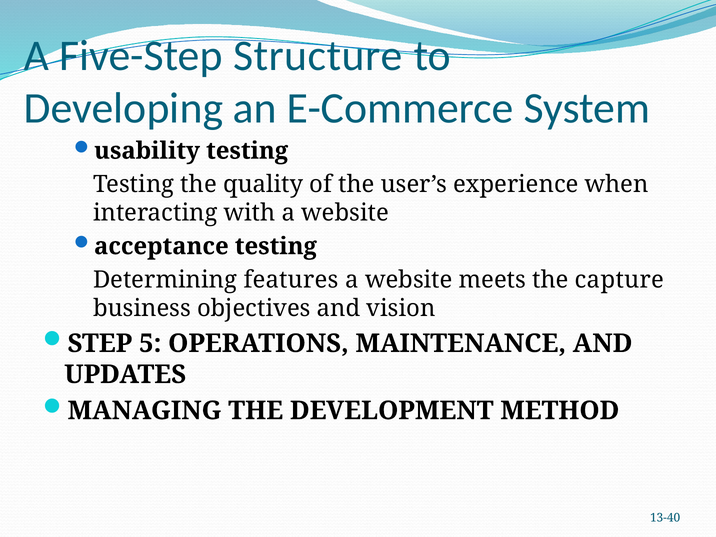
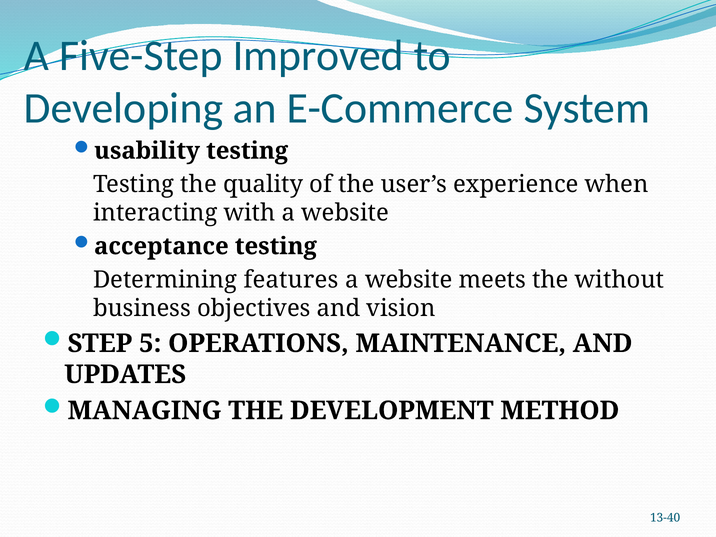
Structure: Structure -> Improved (318, 56)
capture: capture -> without (620, 280)
